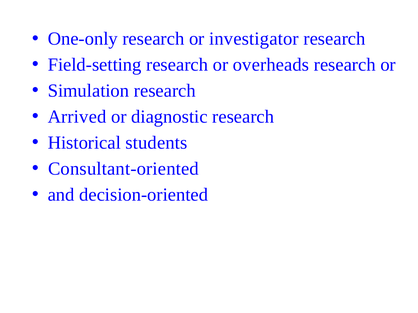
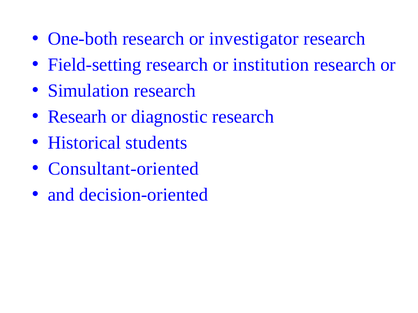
One-only: One-only -> One-both (83, 39)
overheads: overheads -> institution (271, 65)
Arrived: Arrived -> Researh (77, 117)
